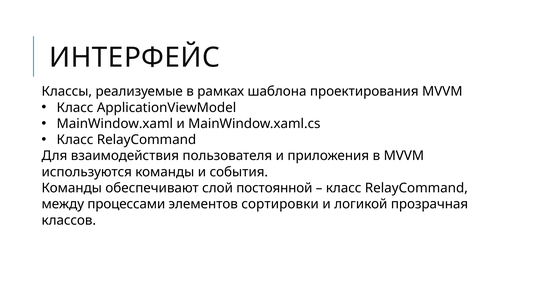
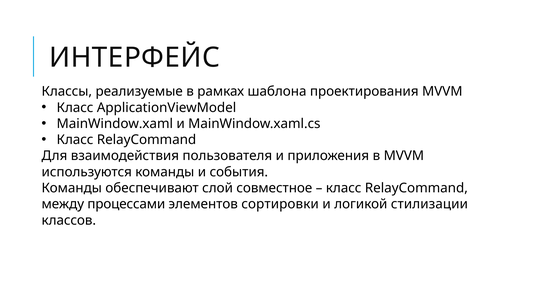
постоянной: постоянной -> совместное (274, 188)
прозрачная: прозрачная -> стилизации (429, 204)
